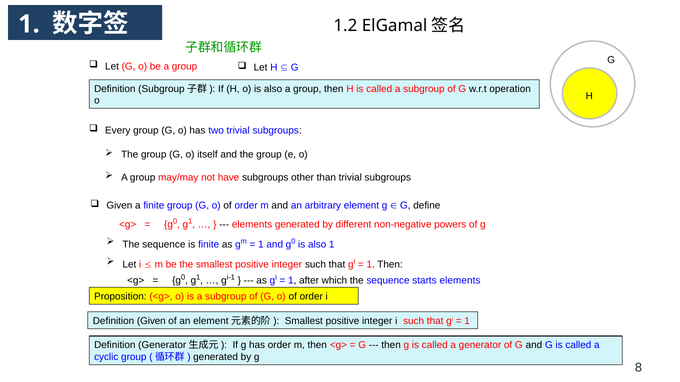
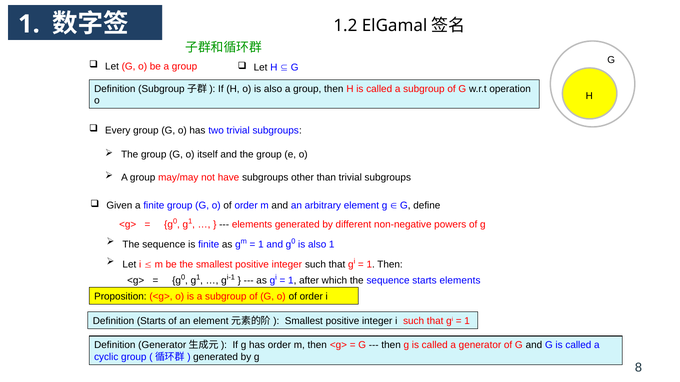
Definition Given: Given -> Starts (151, 321)
